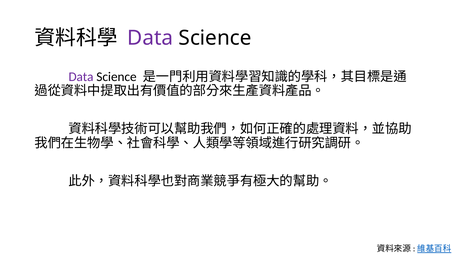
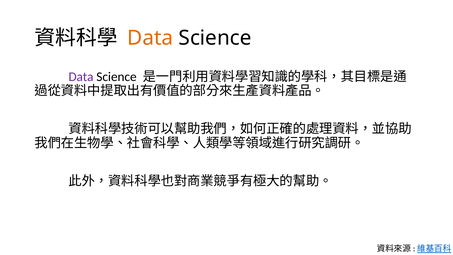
Data colour: purple -> orange (150, 38)
